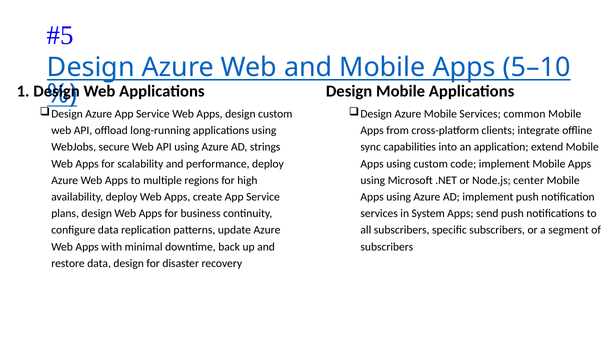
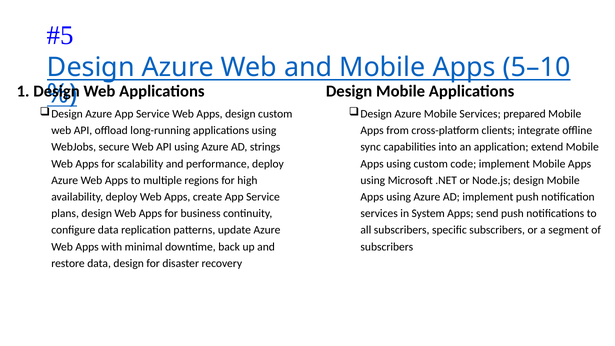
common: common -> prepared (525, 114)
Node.js center: center -> design (529, 180)
